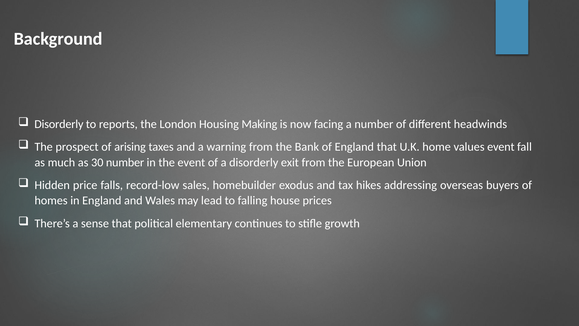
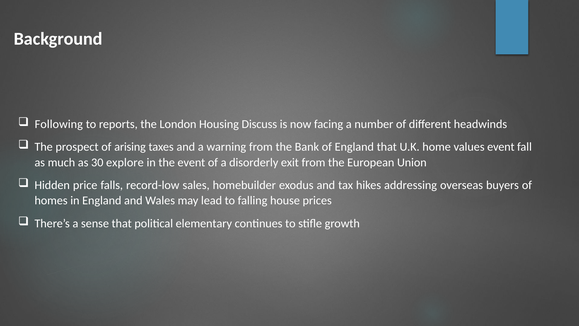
Disorderly: Disorderly -> Following (59, 124)
Making: Making -> Discuss (259, 124)
30 number: number -> explore (125, 162)
